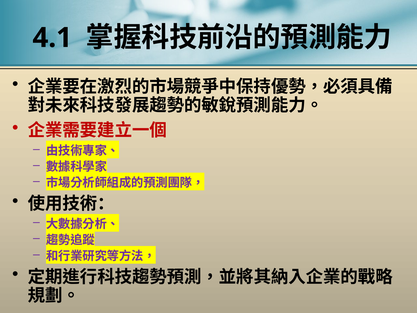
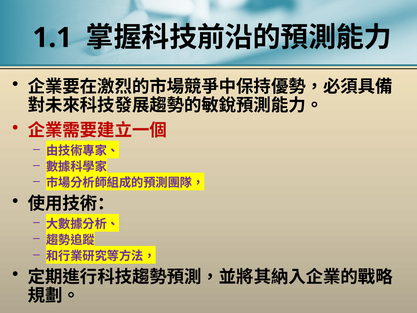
4.1: 4.1 -> 1.1 (52, 38)
